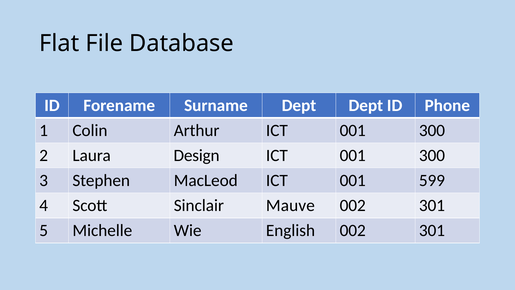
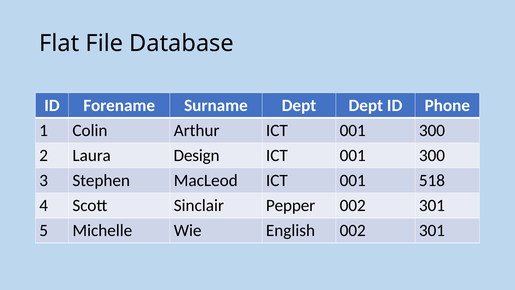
599: 599 -> 518 (432, 180)
Mauve: Mauve -> Pepper (291, 205)
